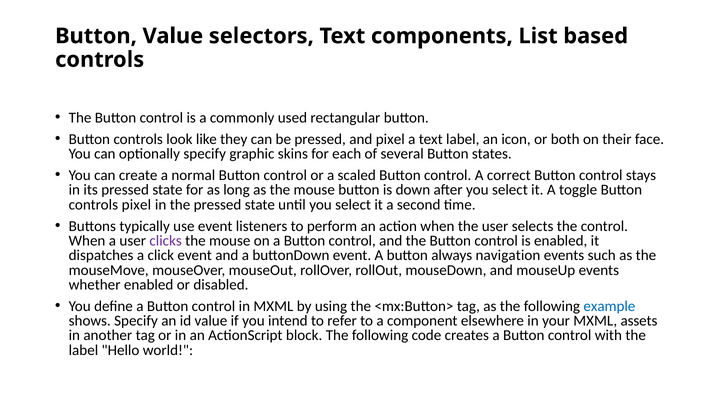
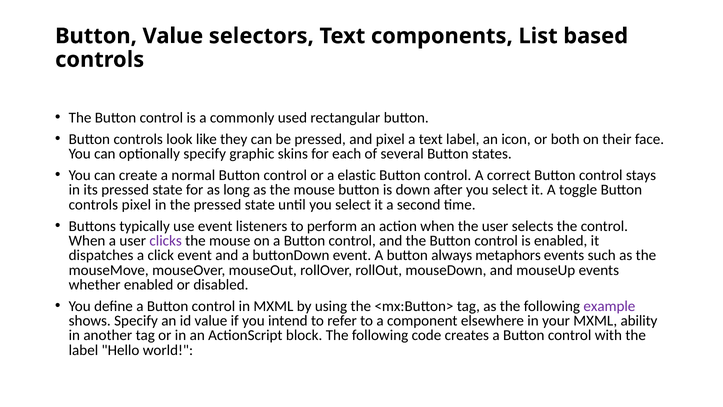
scaled: scaled -> elastic (357, 175)
navigation: navigation -> metaphors (508, 255)
example colour: blue -> purple (609, 306)
assets: assets -> ability (639, 321)
